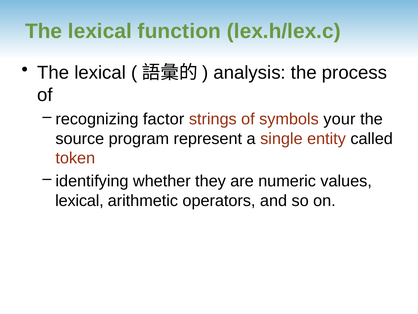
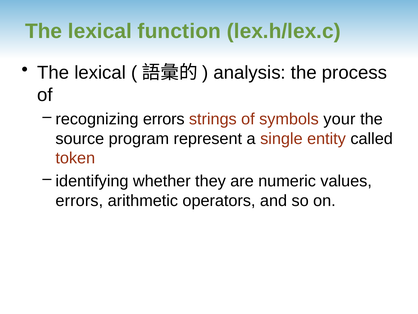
recognizing factor: factor -> errors (164, 119)
lexical: lexical -> errors (79, 200)
